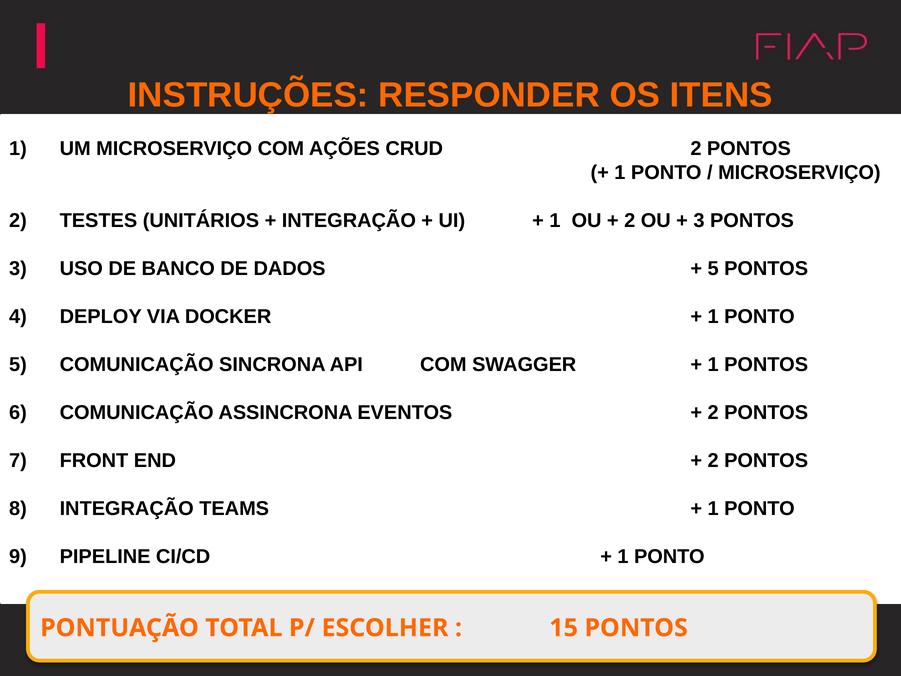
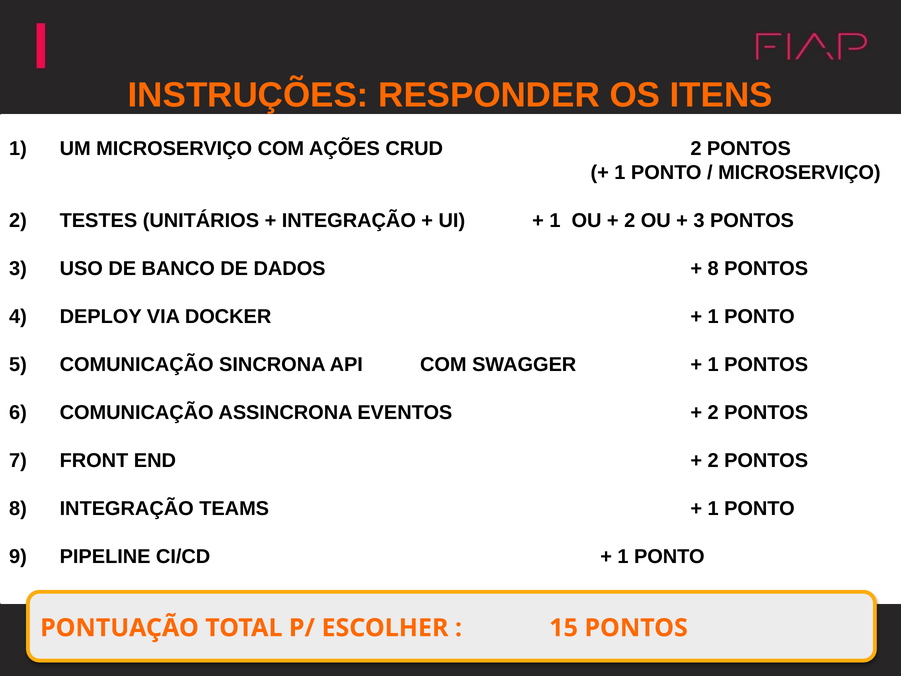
5: 5 -> 8 (713, 268)
